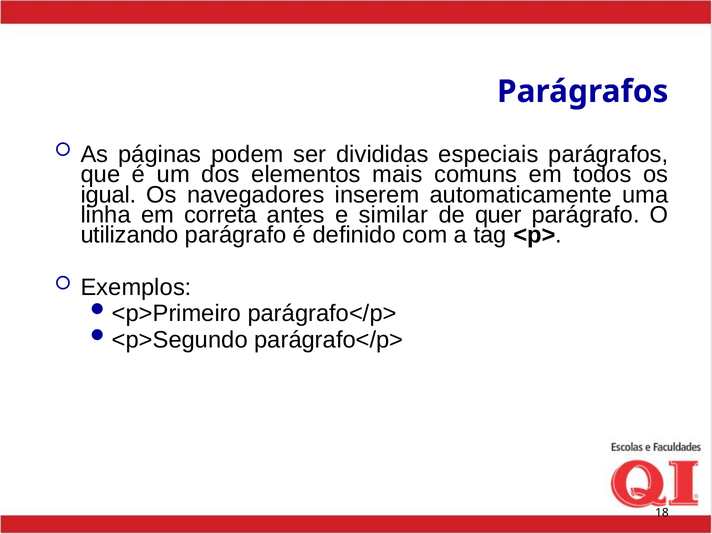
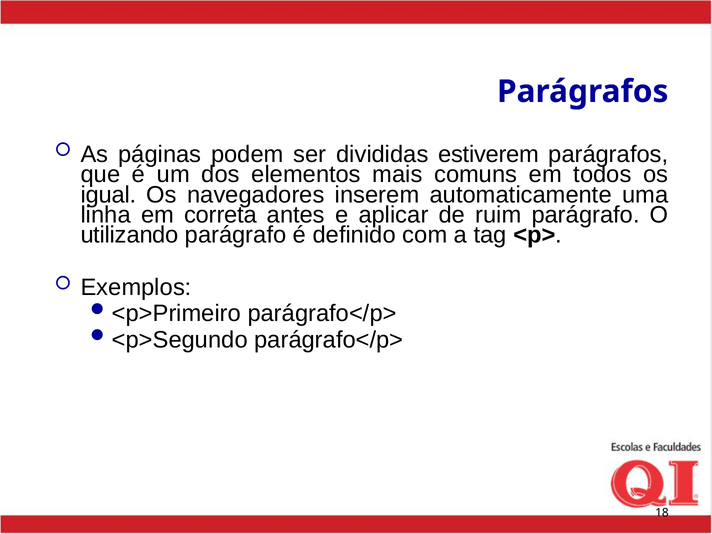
especiais: especiais -> estiverem (489, 154)
similar: similar -> aplicar (393, 215)
quer: quer -> ruim (498, 215)
